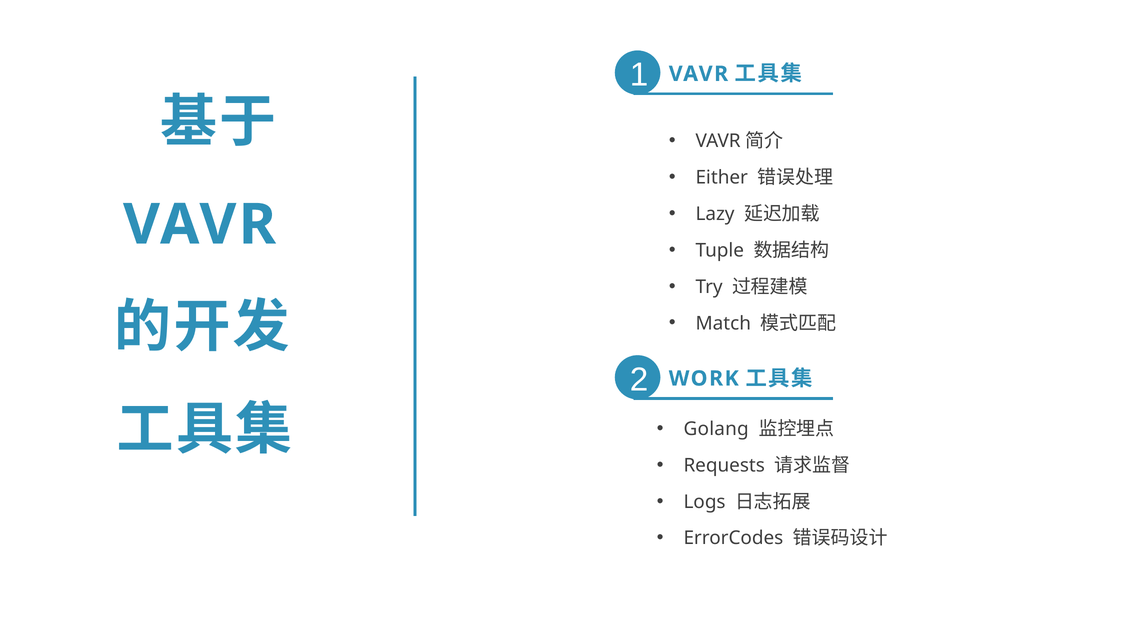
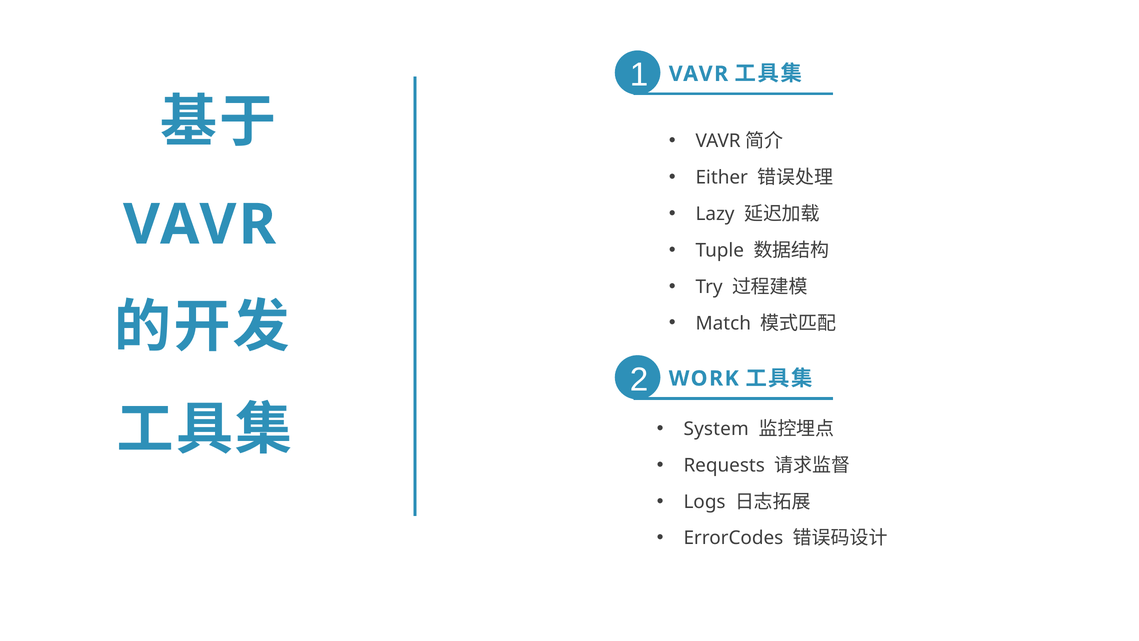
Golang: Golang -> System (716, 429)
